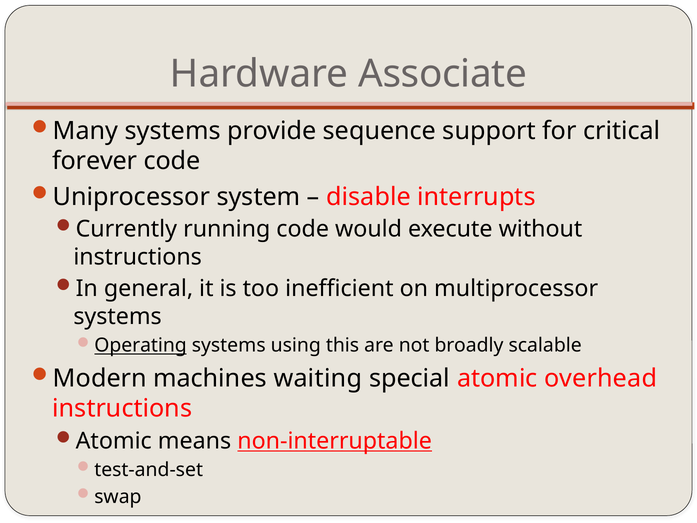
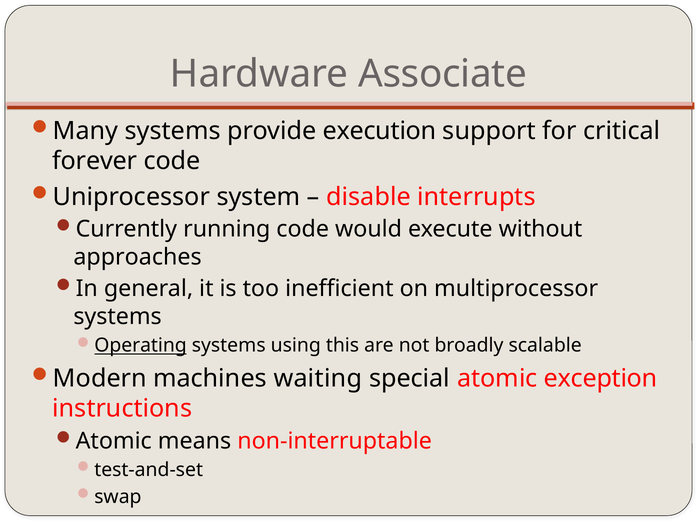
sequence: sequence -> execution (380, 131)
instructions: instructions -> approaches (138, 257)
overhead: overhead -> exception (601, 378)
non-interruptable underline: present -> none (335, 441)
